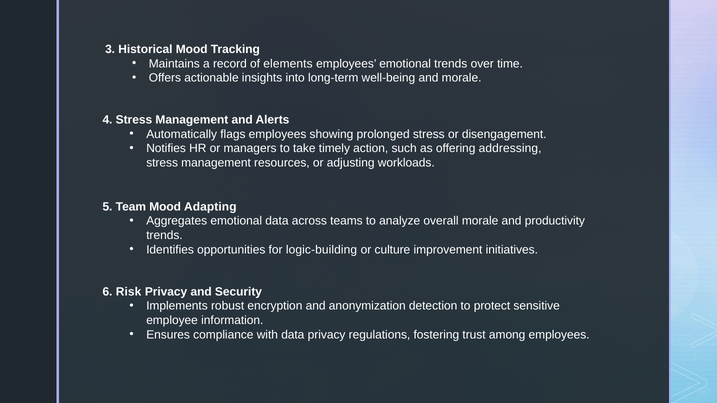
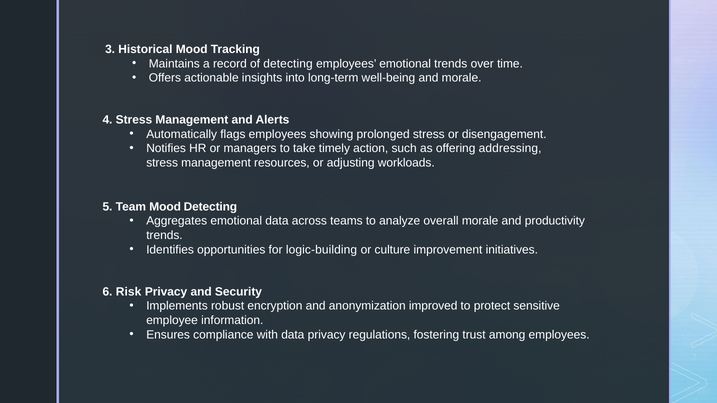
of elements: elements -> detecting (288, 64)
Mood Adapting: Adapting -> Detecting (210, 207)
detection: detection -> improved (433, 306)
